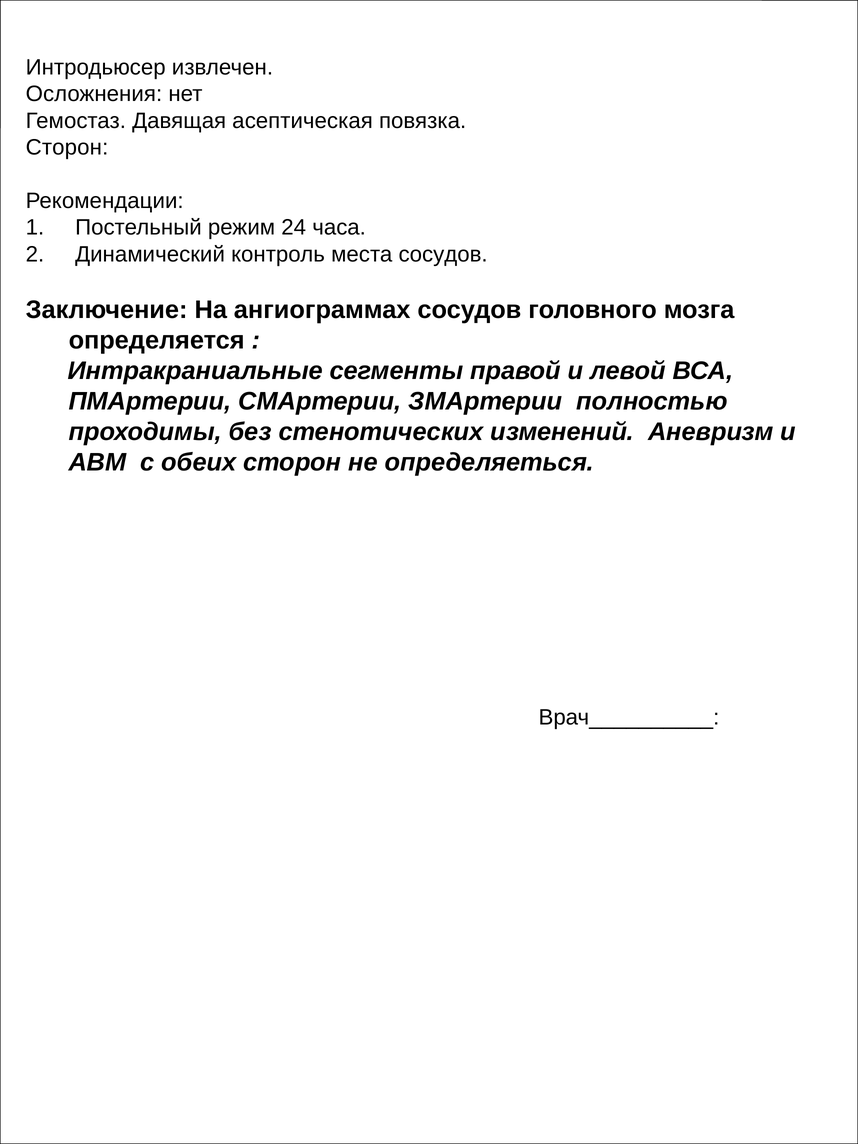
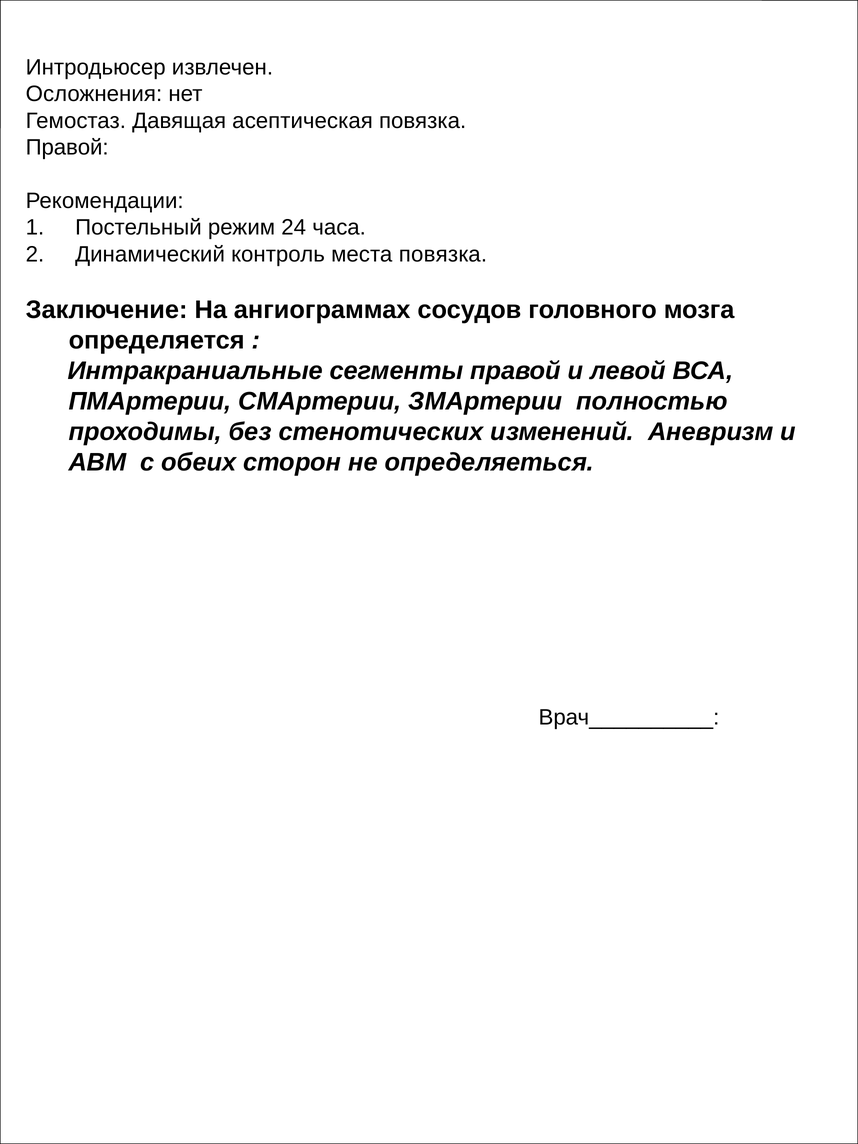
Сторон: Сторон -> Правой (67, 148)
места сосудов: сосудов -> повязка (443, 254)
